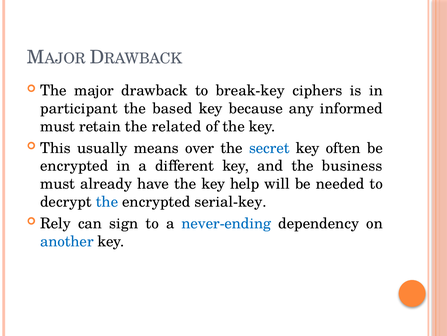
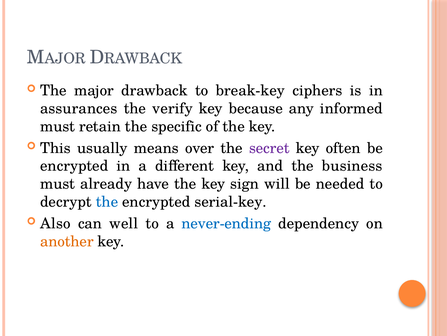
participant: participant -> assurances (79, 108)
based: based -> verify (172, 108)
related: related -> specific (177, 126)
secret colour: blue -> purple (269, 148)
help: help -> sign (245, 184)
Rely: Rely -> Also (55, 223)
sign: sign -> well (124, 223)
another colour: blue -> orange (67, 241)
